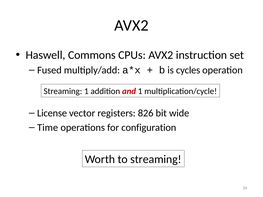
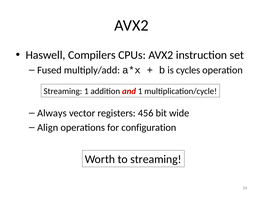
Commons: Commons -> Compilers (92, 55)
License: License -> Always (52, 113)
826: 826 -> 456 (146, 113)
Time: Time -> Align (48, 128)
